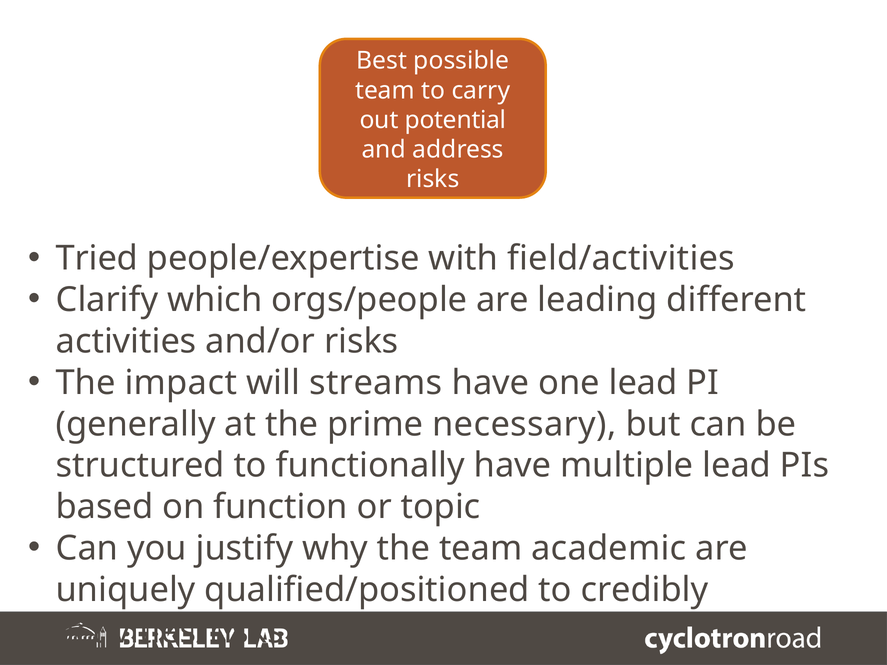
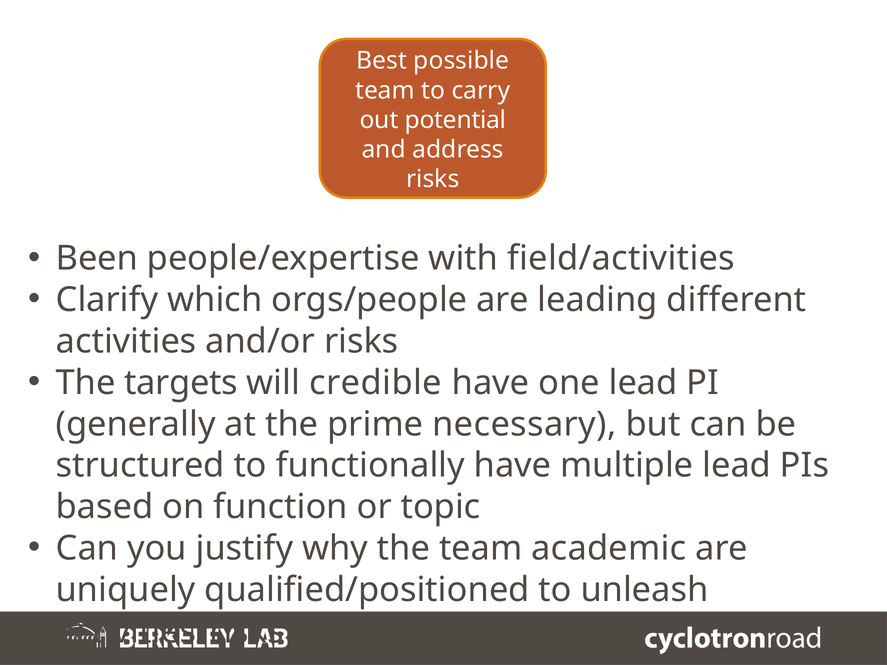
Tried: Tried -> Been (97, 259)
impact: impact -> targets (181, 383)
streams: streams -> credible (376, 383)
credibly: credibly -> unleash (645, 590)
